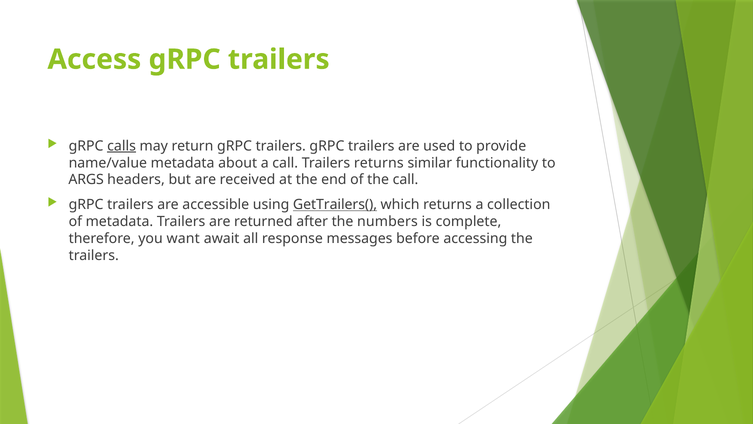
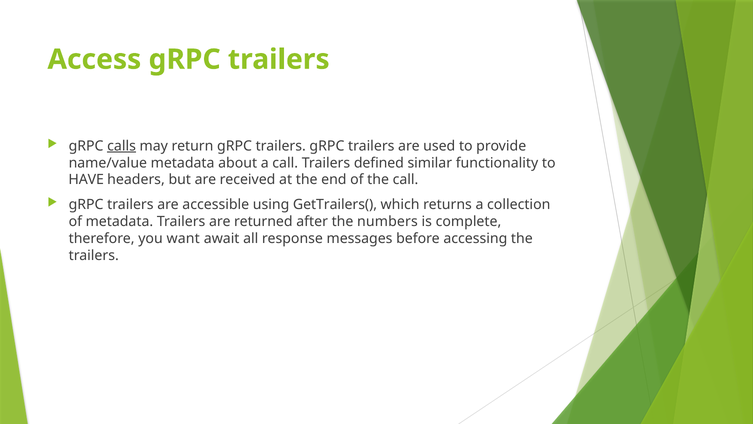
Trailers returns: returns -> defined (379, 163)
ARGS: ARGS -> HAVE (86, 180)
GetTrailers( underline: present -> none (335, 204)
